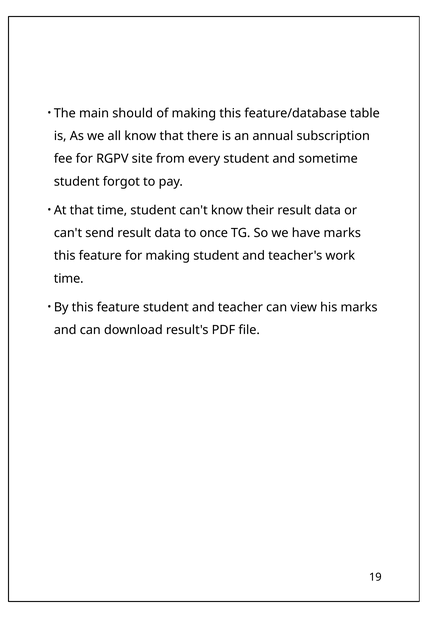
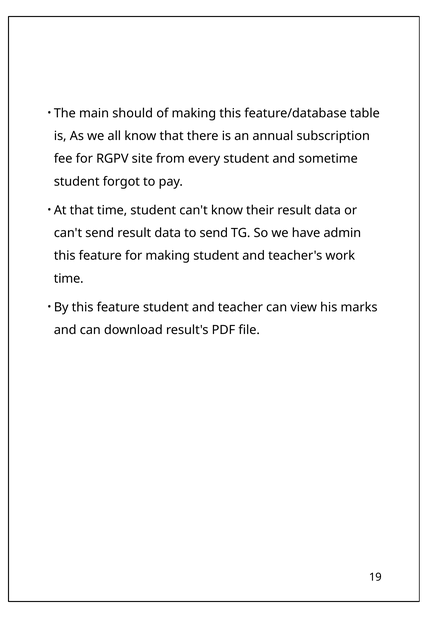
to once: once -> send (214, 233)
have marks: marks -> admin (342, 233)
